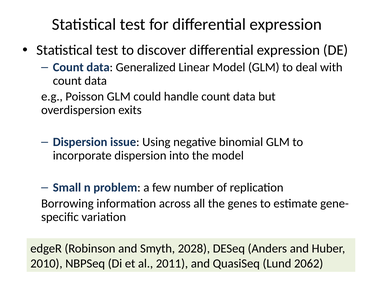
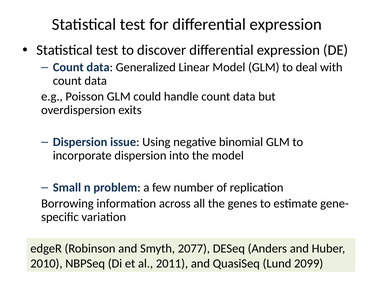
2028: 2028 -> 2077 (194, 248)
2062: 2062 -> 2099 (309, 263)
